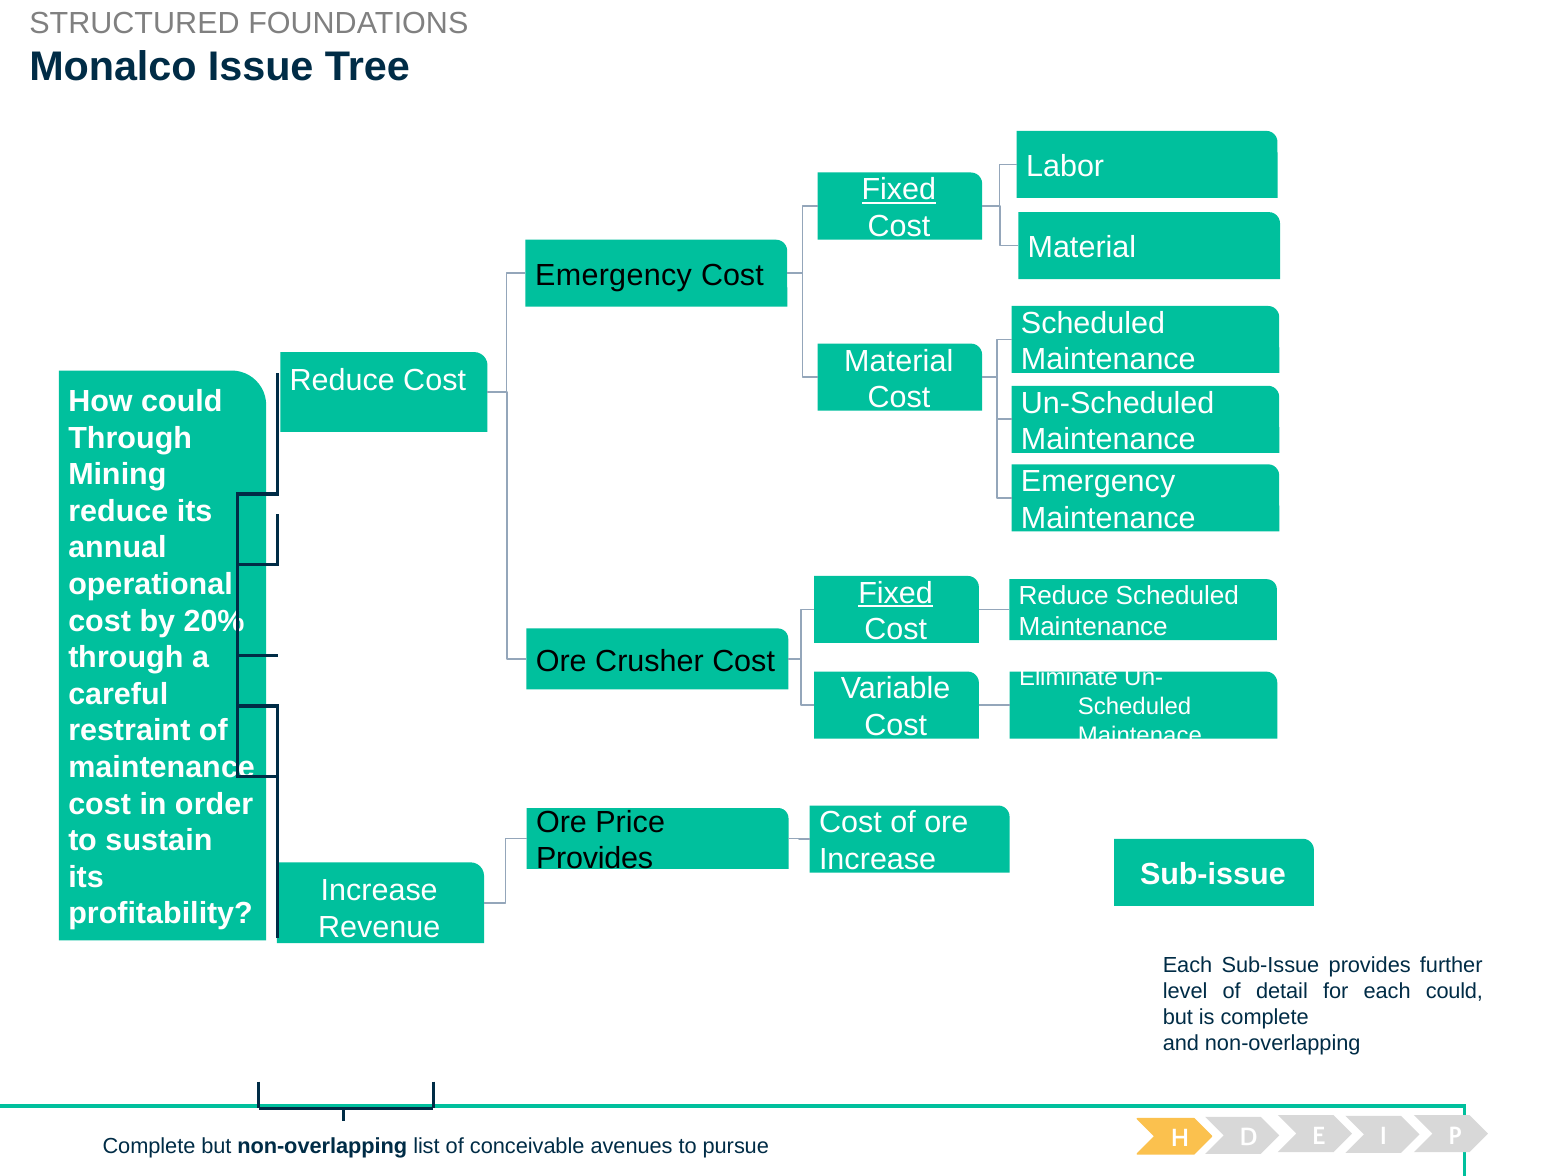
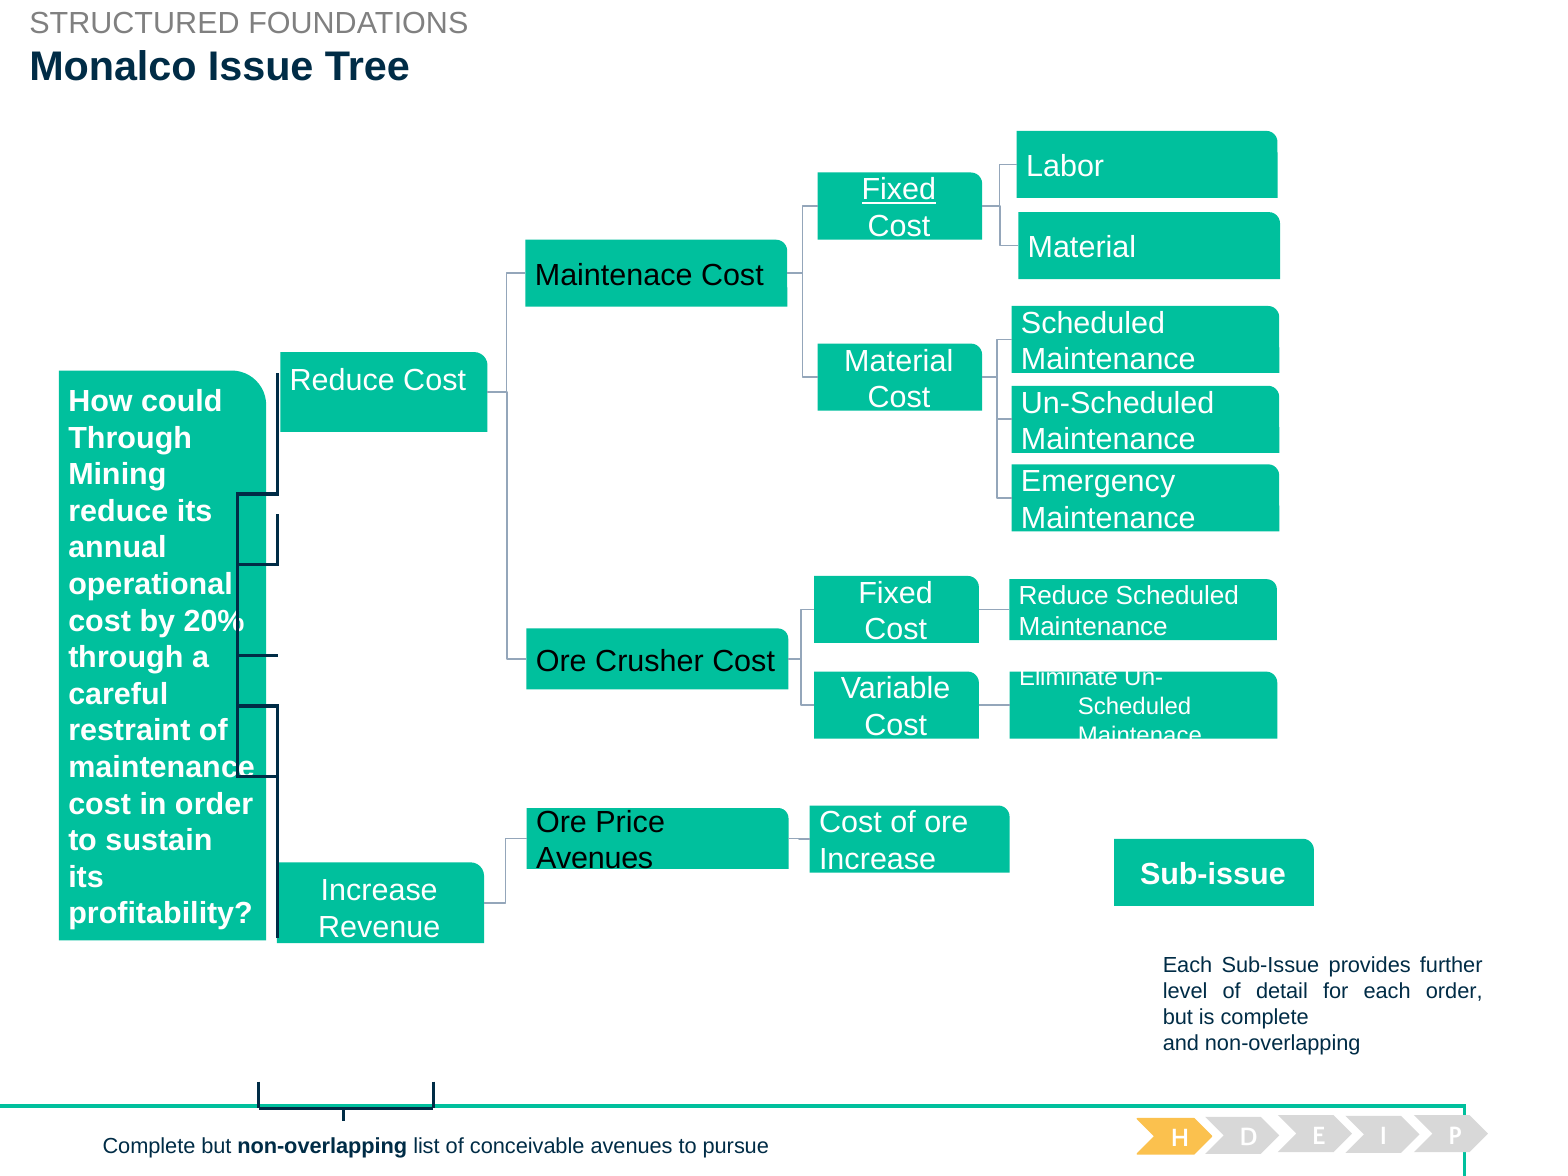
Emergency: Emergency -> Maintenace (614, 275)
Fixed underline: present -> none (896, 593)
Provides: Provides -> Avenues (595, 859)
each could: could -> order (1454, 991)
